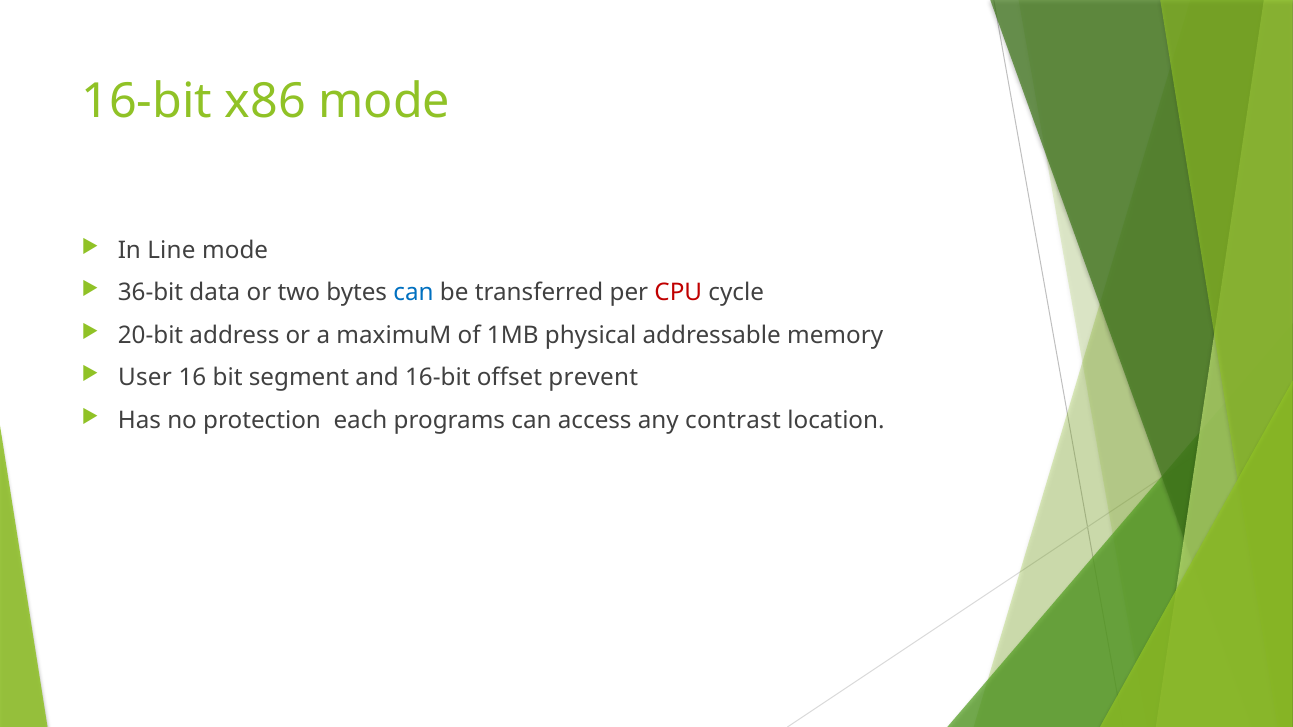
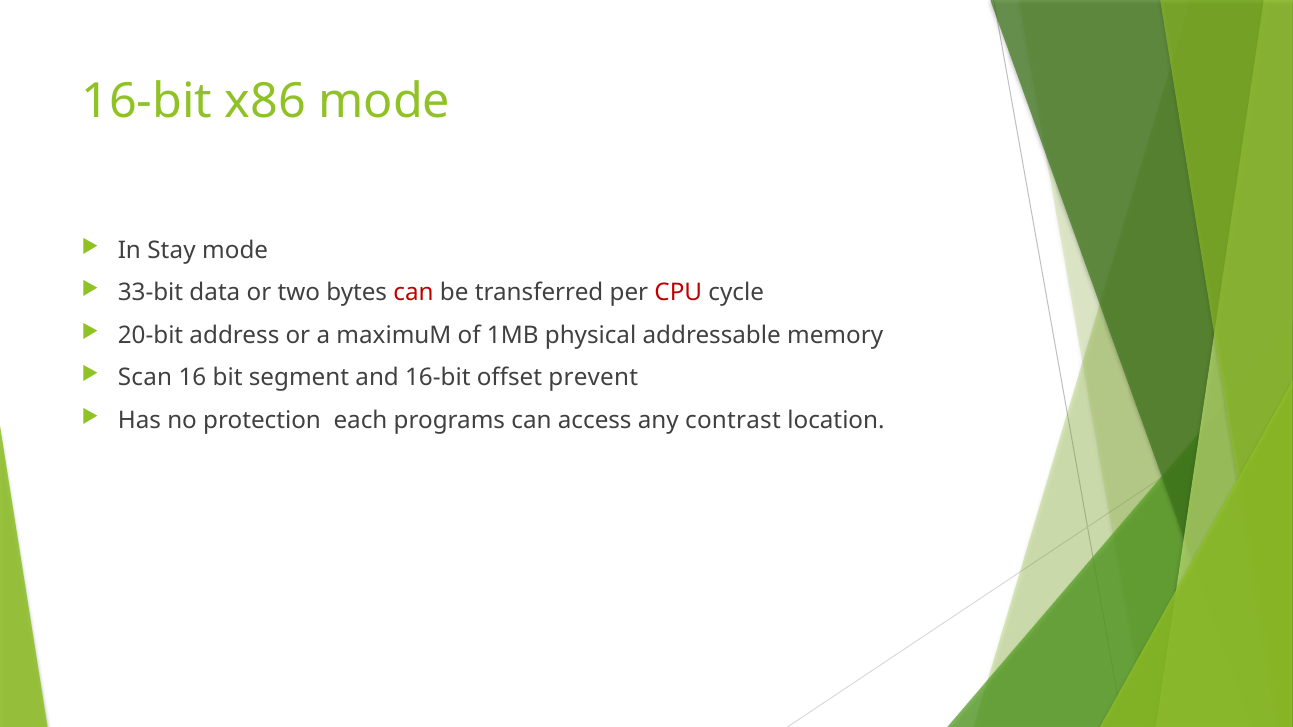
Line: Line -> Stay (172, 250)
36-bit: 36-bit -> 33-bit (151, 293)
can colour: blue -> red (413, 293)
User: User -> Scan (145, 378)
